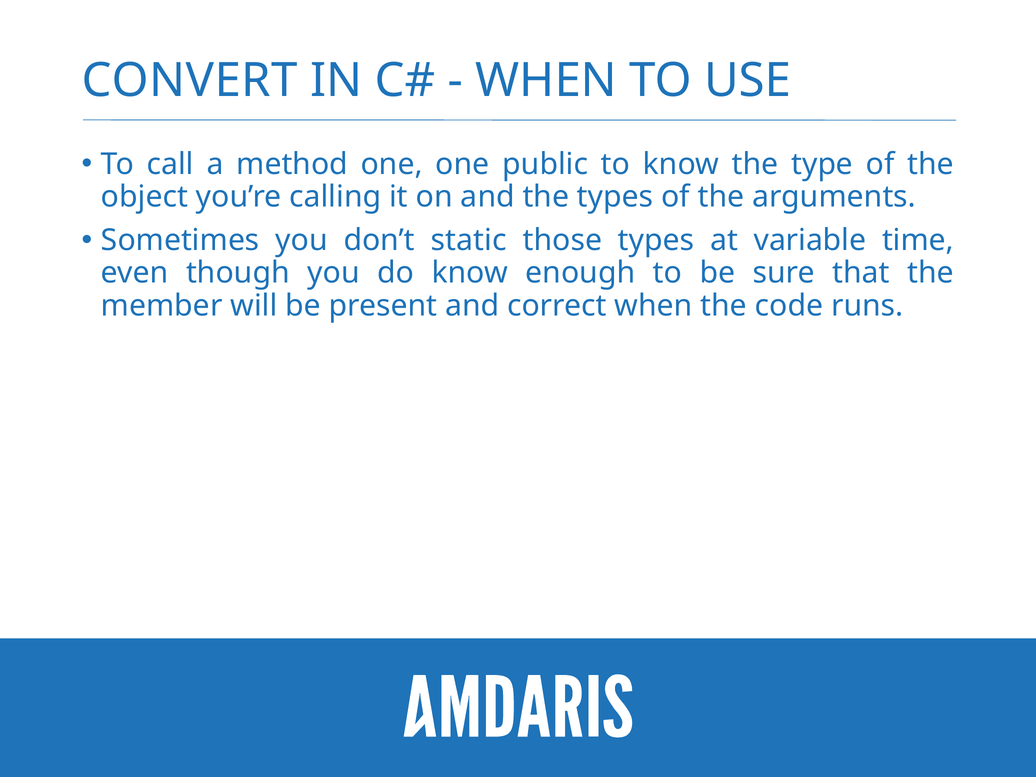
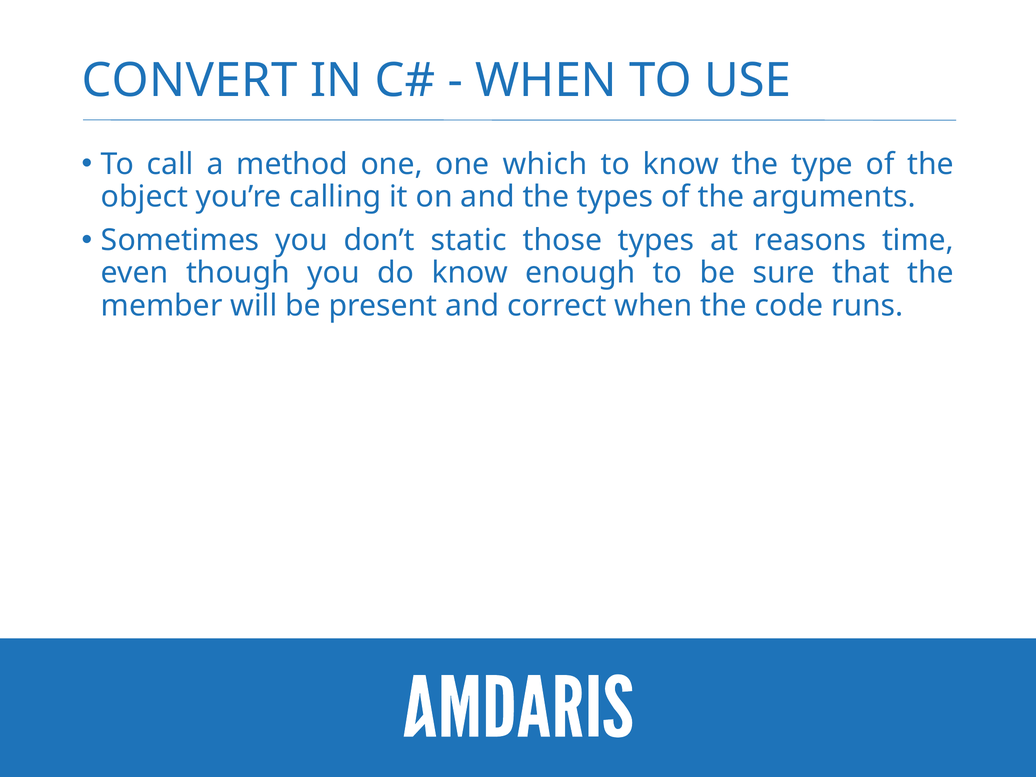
public: public -> which (545, 164)
variable: variable -> reasons (810, 240)
